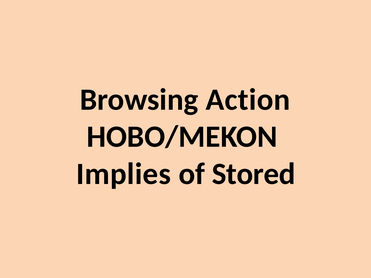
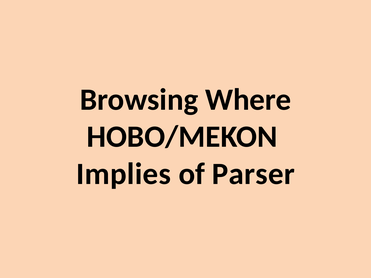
Action: Action -> Where (248, 100)
Stored: Stored -> Parser (253, 174)
